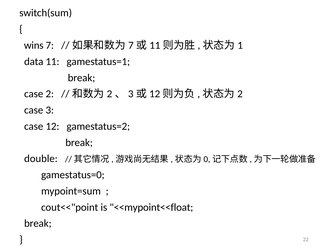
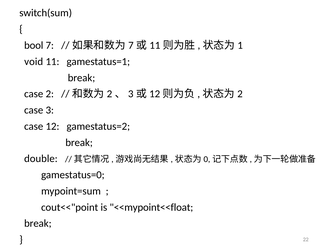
wins: wins -> bool (34, 45)
data: data -> void (34, 62)
